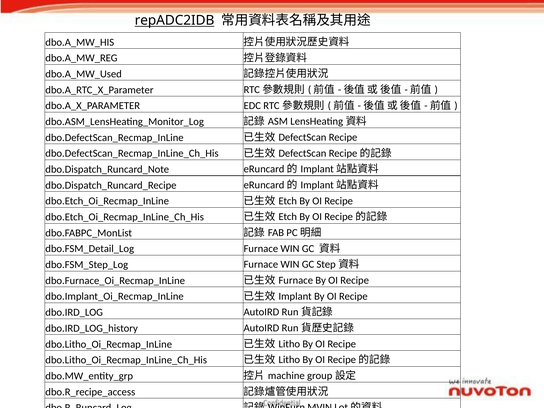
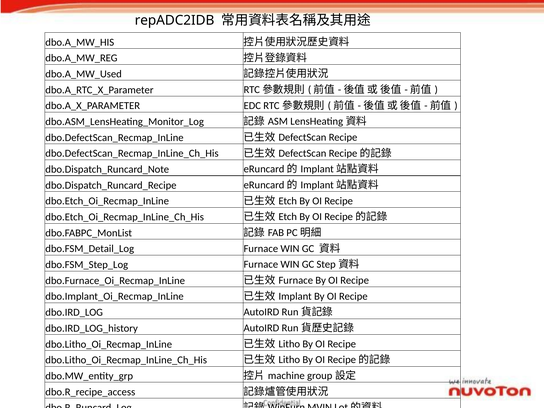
repADC2IDB underline: present -> none (175, 20)
